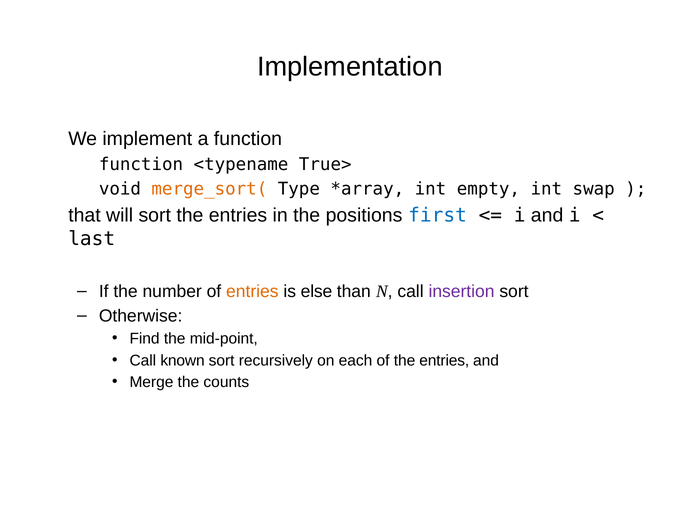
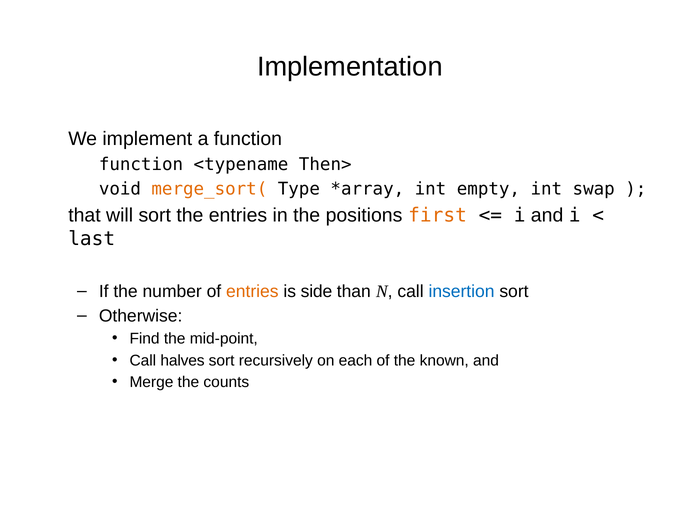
True>: True> -> Then> (325, 165)
first colour: blue -> orange (438, 215)
else: else -> side (316, 291)
insertion colour: purple -> blue (462, 291)
known: known -> halves (183, 360)
of the entries: entries -> known (444, 360)
